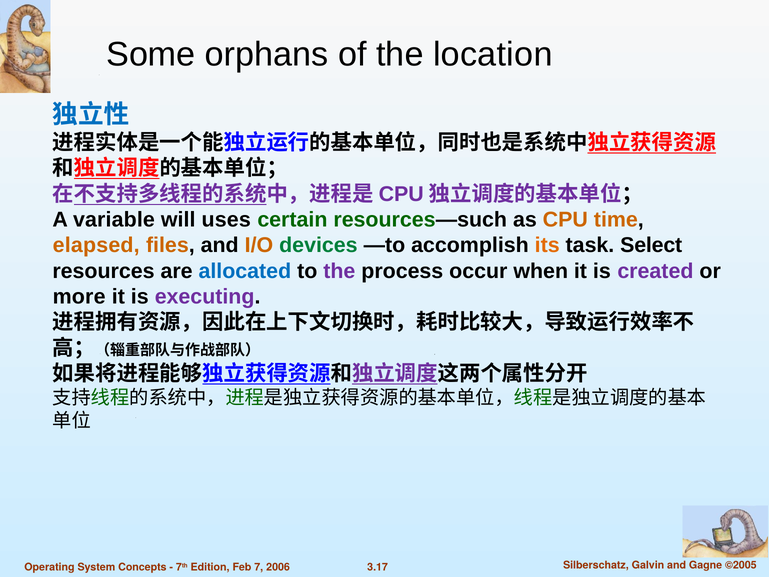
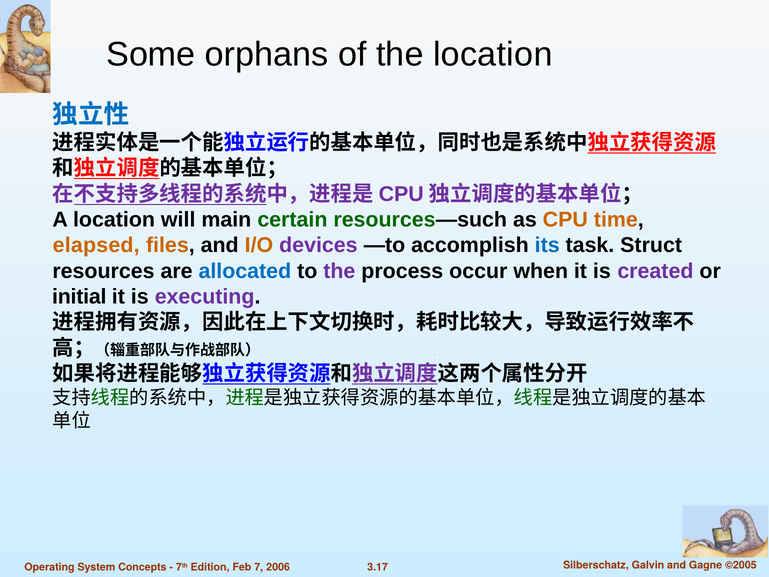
A variable: variable -> location (114, 220)
uses: uses -> main (226, 220)
devices colour: green -> purple (318, 245)
its colour: orange -> blue (547, 245)
Select: Select -> Struct (651, 245)
more: more -> initial (79, 297)
